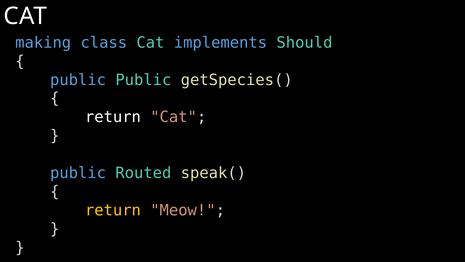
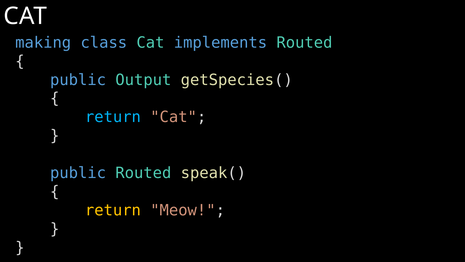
implements Should: Should -> Routed (304, 43)
public Public: Public -> Output (143, 80)
return colour: white -> light blue (113, 117)
